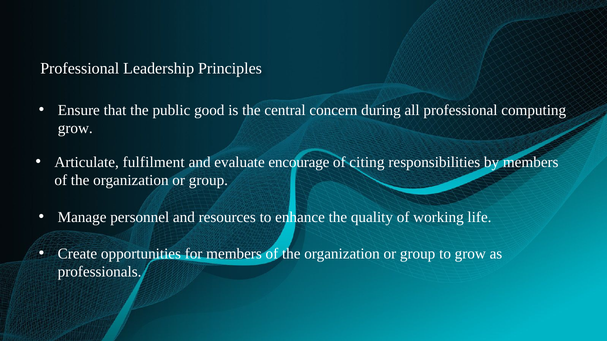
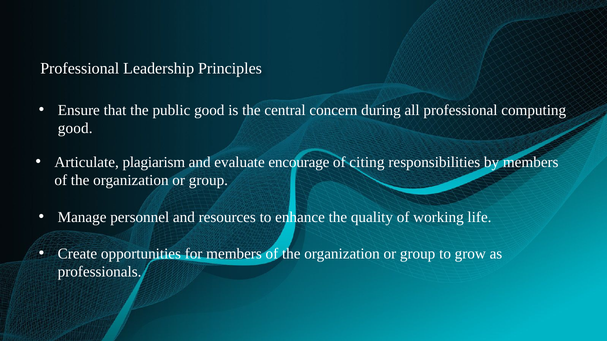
grow: grow -> good (75, 128)
fulfilment: fulfilment -> plagiarism (154, 162)
